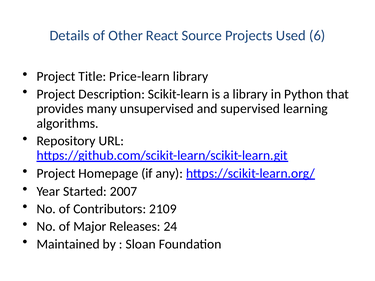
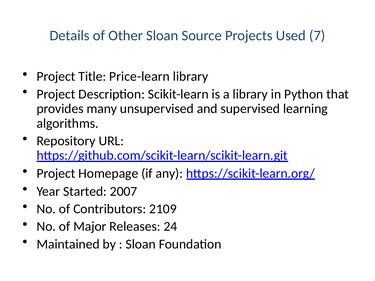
Other React: React -> Sloan (162, 36)
6: 6 -> 7 (317, 36)
